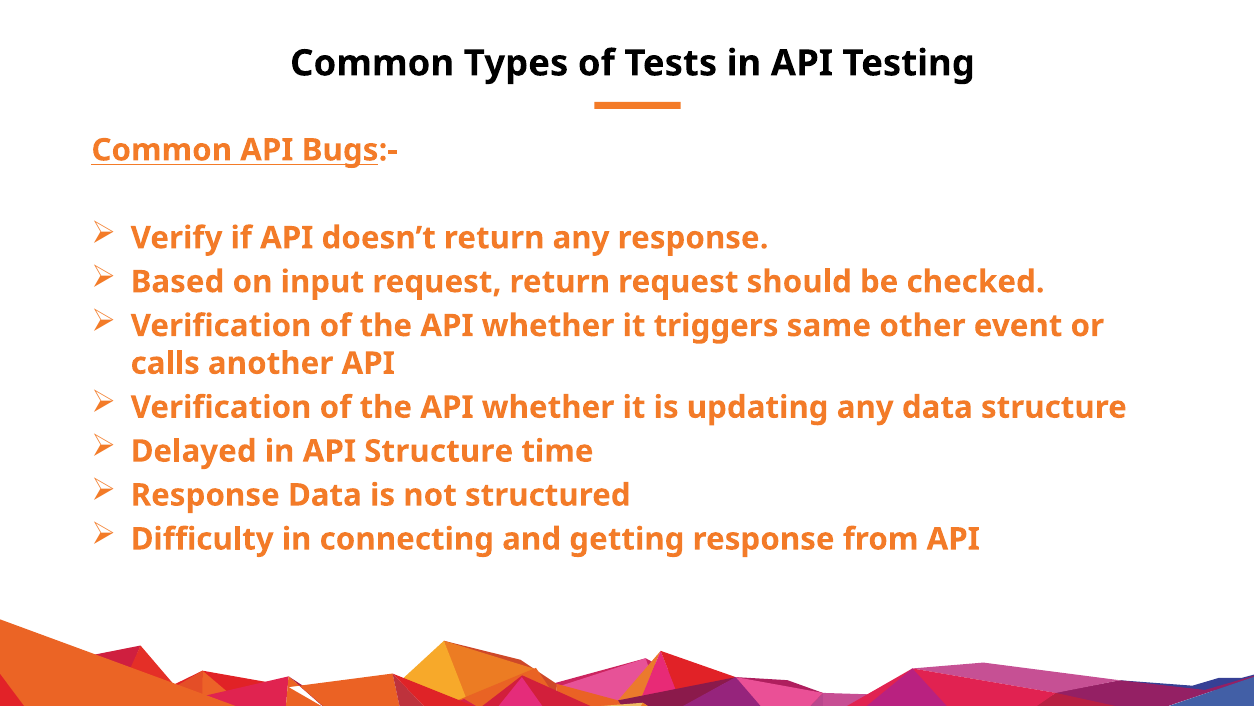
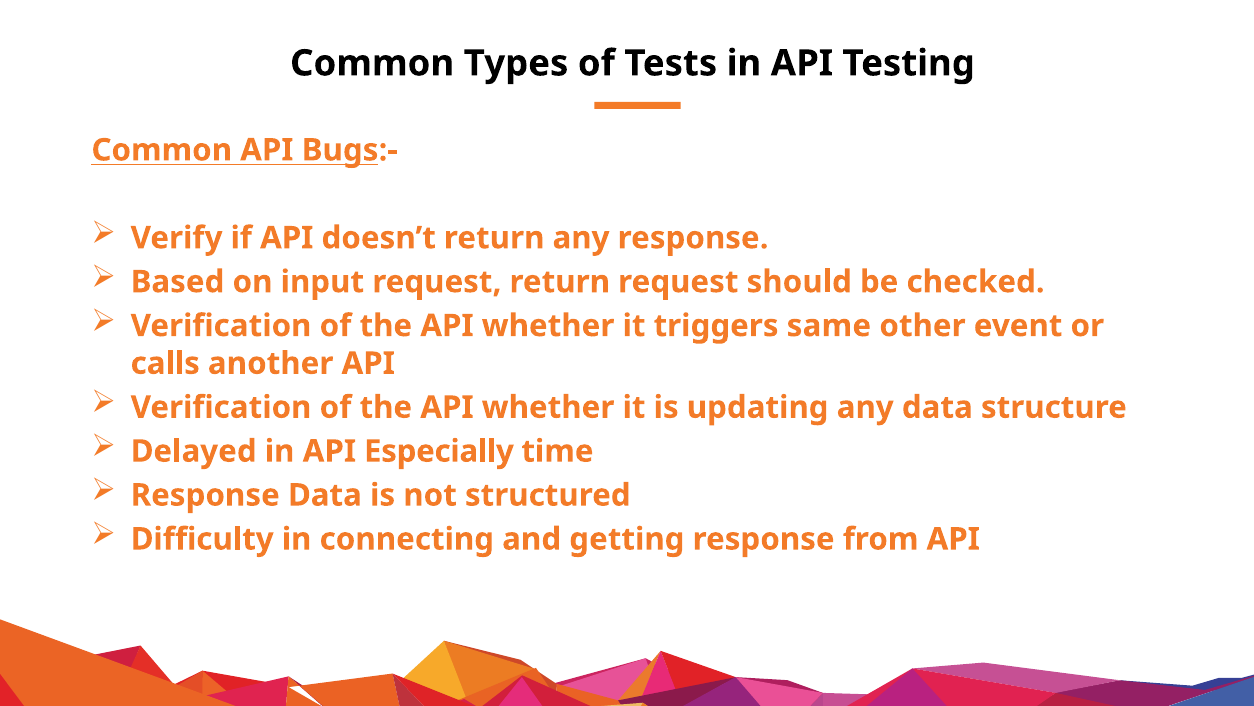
API Structure: Structure -> Especially (439, 451)
